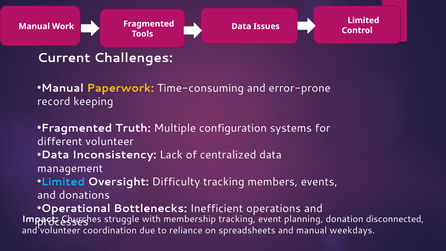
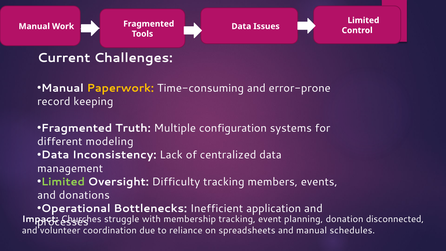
different volunteer: volunteer -> modeling (110, 141)
Limited colour: light blue -> light green (63, 182)
operations: operations -> application (274, 208)
weekdays: weekdays -> schedules (352, 230)
